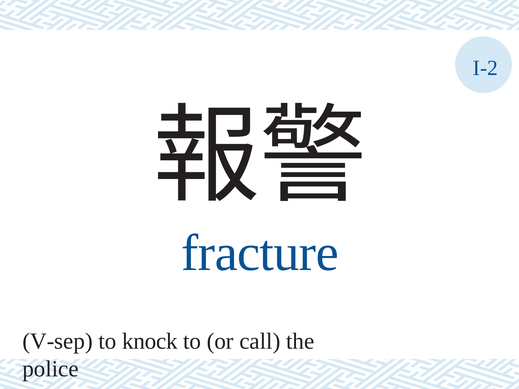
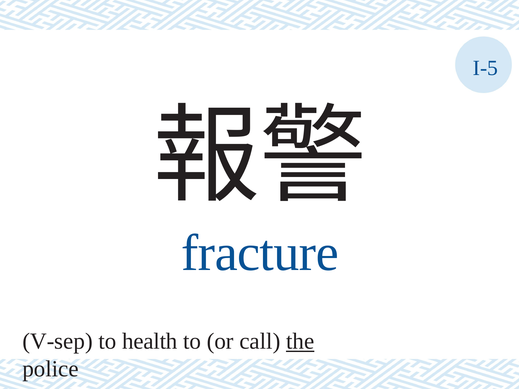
I-2: I-2 -> I-5 (485, 68)
knock: knock -> health (150, 342)
the underline: none -> present (300, 342)
